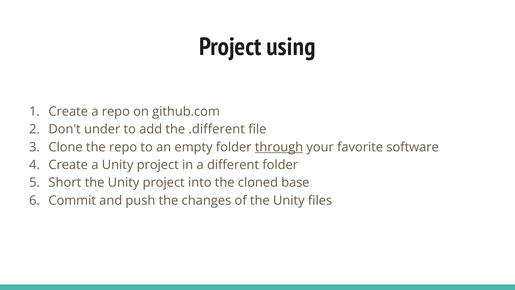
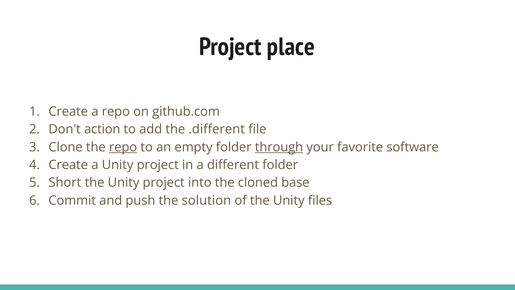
using: using -> place (291, 47)
under: under -> action (102, 129)
repo underline: none -> present (123, 147)
changes: changes -> solution (206, 200)
